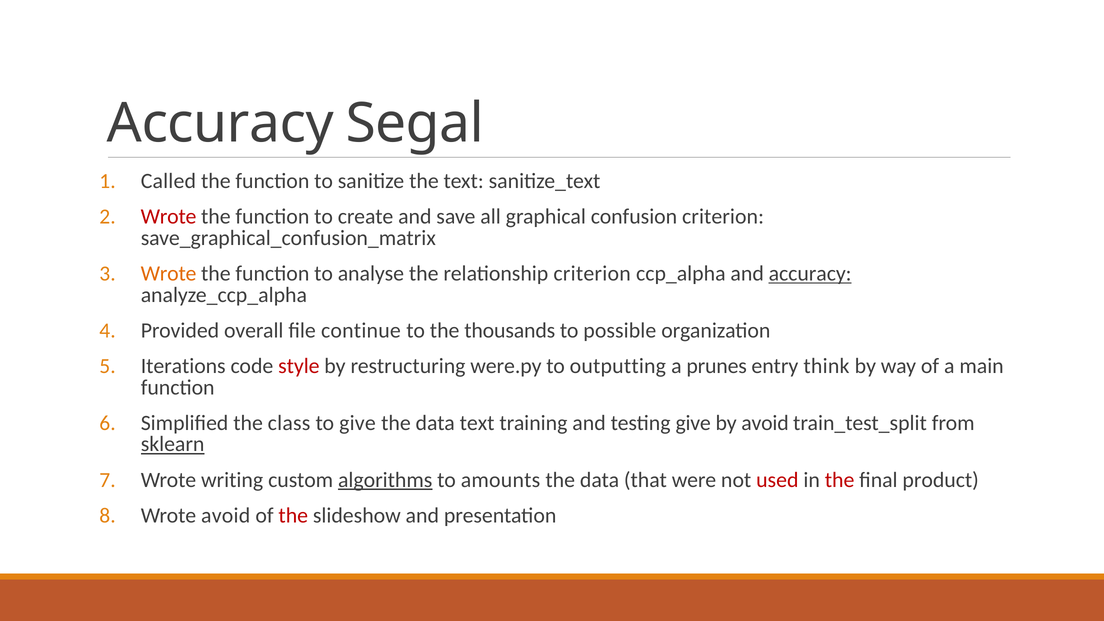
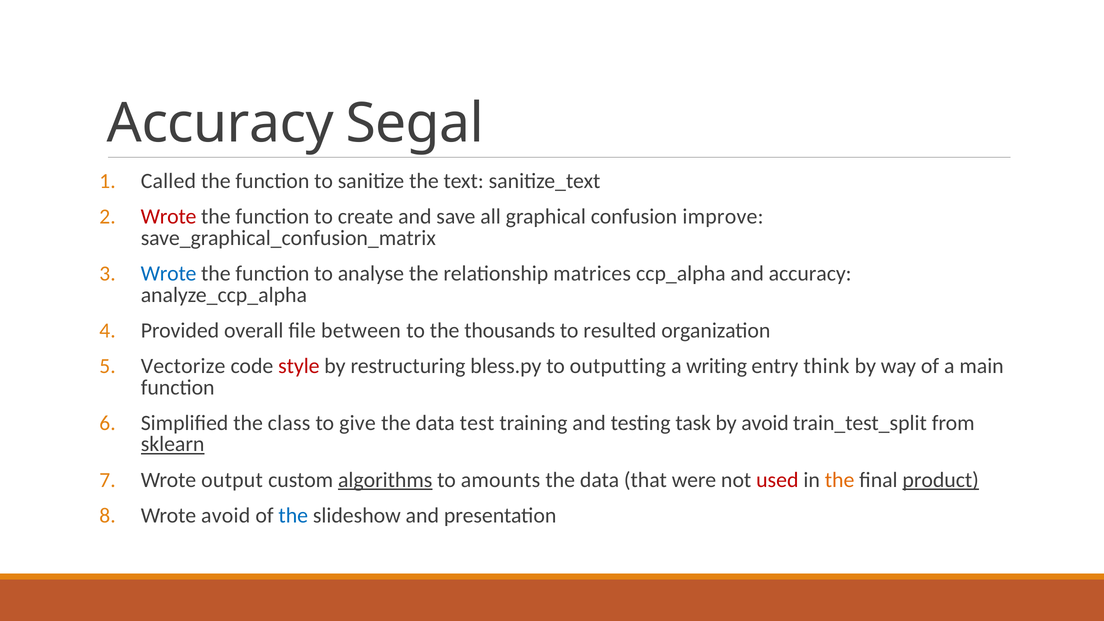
confusion criterion: criterion -> improve (723, 217)
Wrote colour: orange -> blue (169, 274)
relationship criterion: criterion -> matrices (592, 274)
accuracy underline: present -> none (810, 274)
continue: continue -> between (361, 330)
possible: possible -> resulted (620, 330)
Iterations: Iterations -> Vectorize (183, 366)
were.py: were.py -> bless.py (506, 366)
prunes: prunes -> writing (717, 366)
data text: text -> test (477, 423)
testing give: give -> task (693, 423)
writing: writing -> output (232, 480)
the colour: red -> orange (840, 480)
product underline: none -> present (941, 480)
the colour: red -> blue (293, 516)
